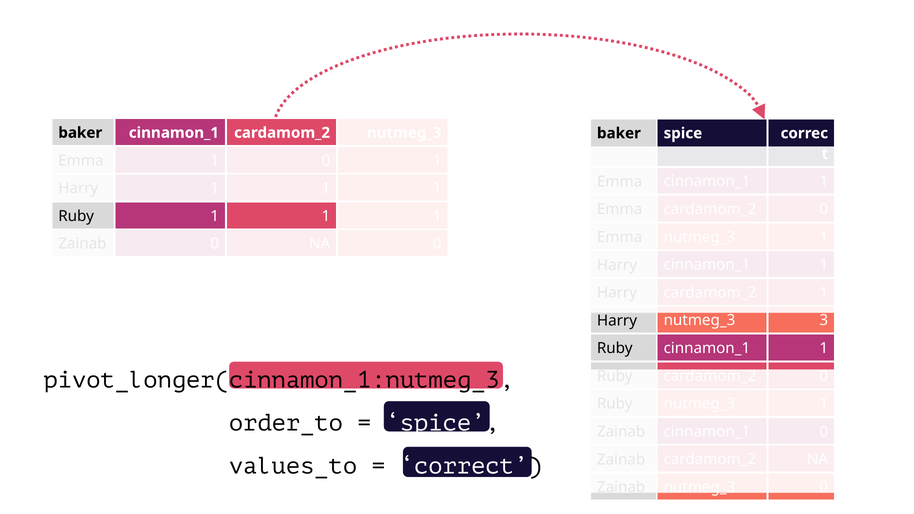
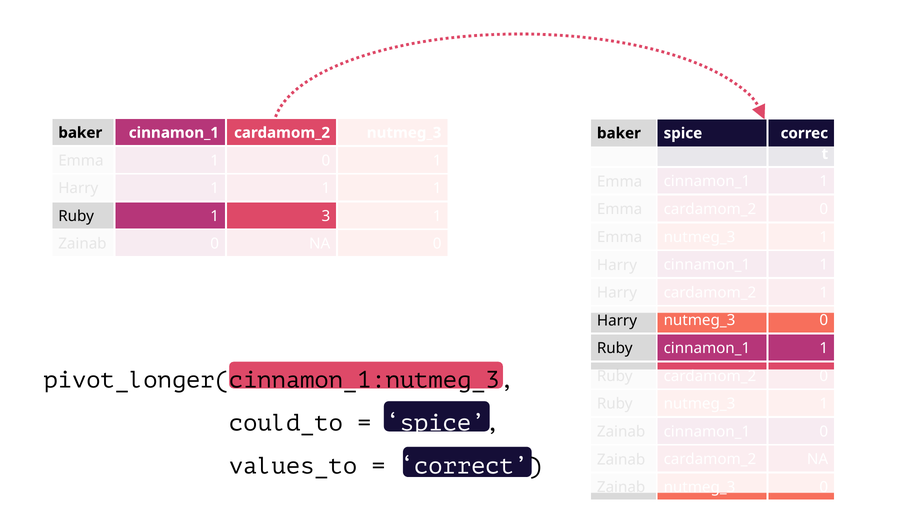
Ruby 1 1: 1 -> 3 (326, 216)
3: 3 -> 0 (824, 321)
order_to: order_to -> could_to (286, 423)
